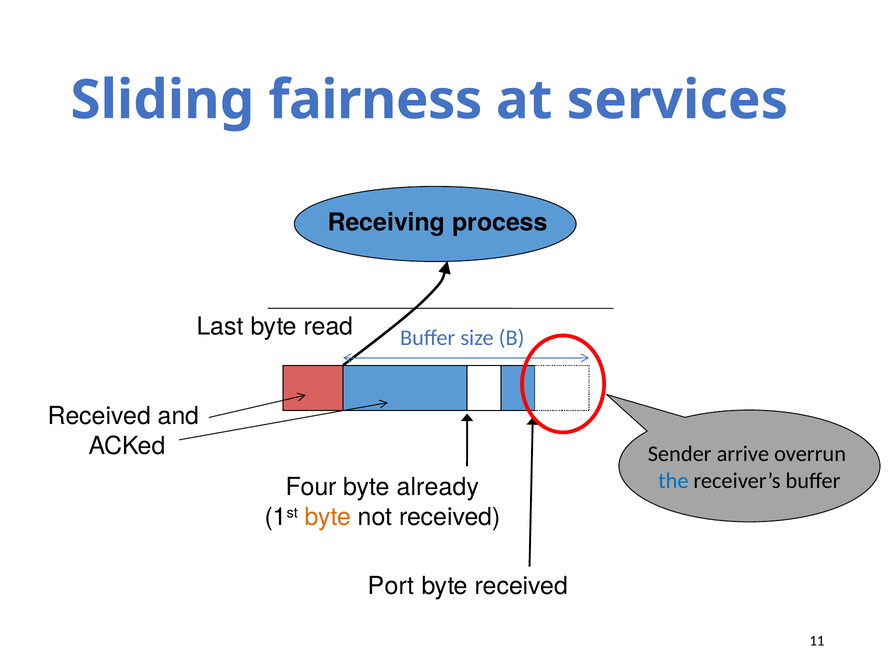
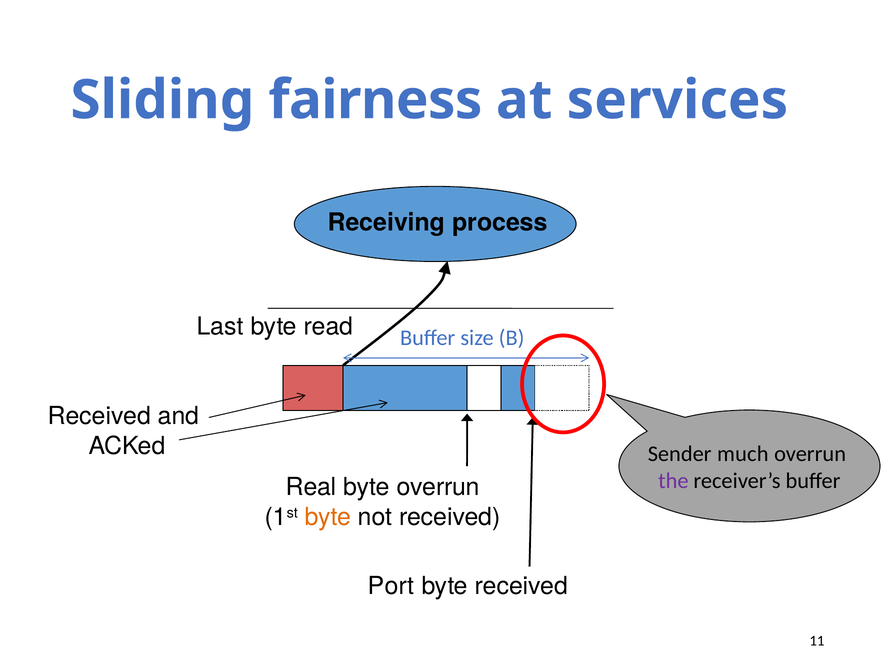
arrive: arrive -> much (743, 454)
the colour: blue -> purple (673, 481)
Four: Four -> Real (311, 487)
byte already: already -> overrun (438, 487)
